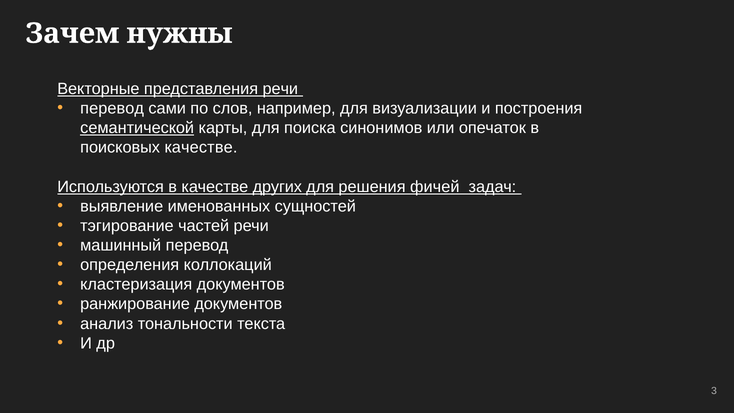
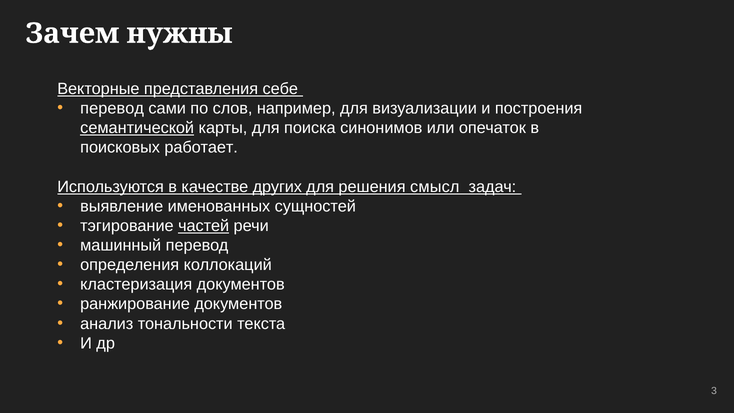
представления речи: речи -> себе (280, 89)
поисковых качестве: качестве -> работает (201, 147)
фичей: фичей -> смысл (435, 187)
частей underline: none -> present (204, 226)
